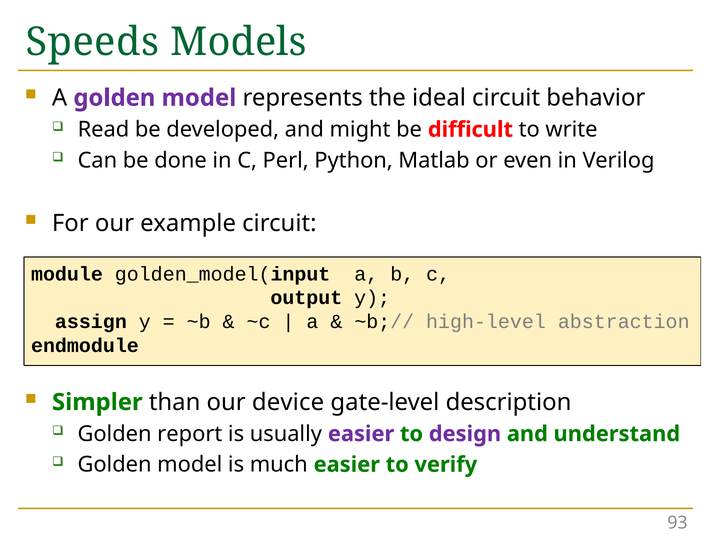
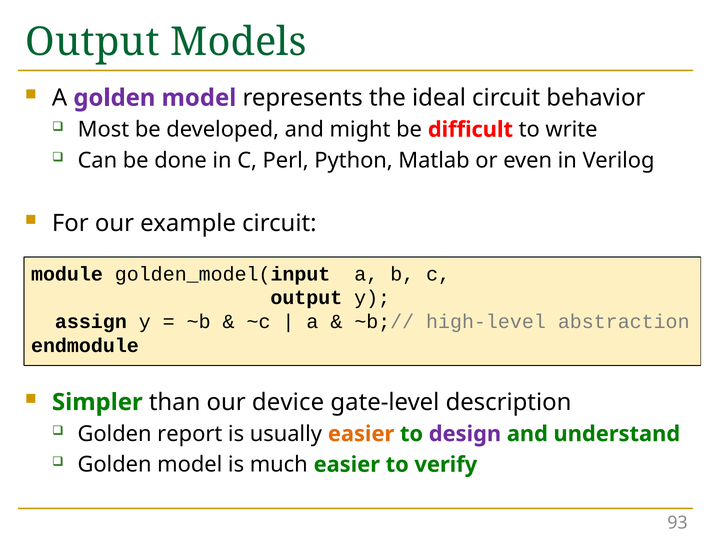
Speeds: Speeds -> Output (92, 42)
Read: Read -> Most (103, 130)
easier colour: purple -> orange (361, 434)
